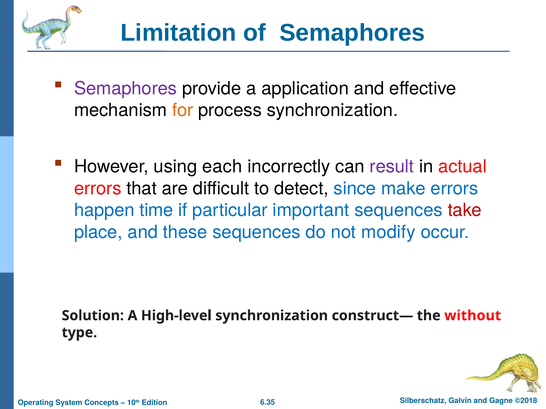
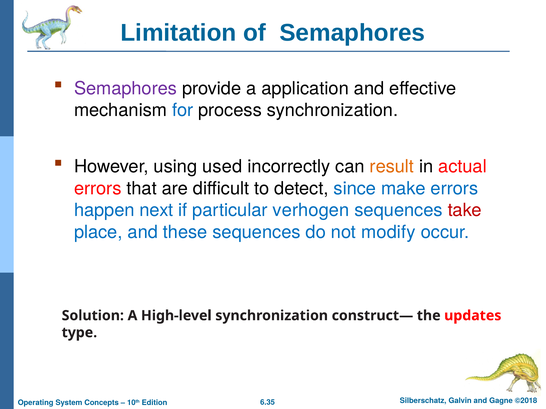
for colour: orange -> blue (183, 110)
each: each -> used (222, 167)
result colour: purple -> orange (392, 167)
time: time -> next (156, 211)
important: important -> verhogen (311, 211)
without: without -> updates (473, 316)
